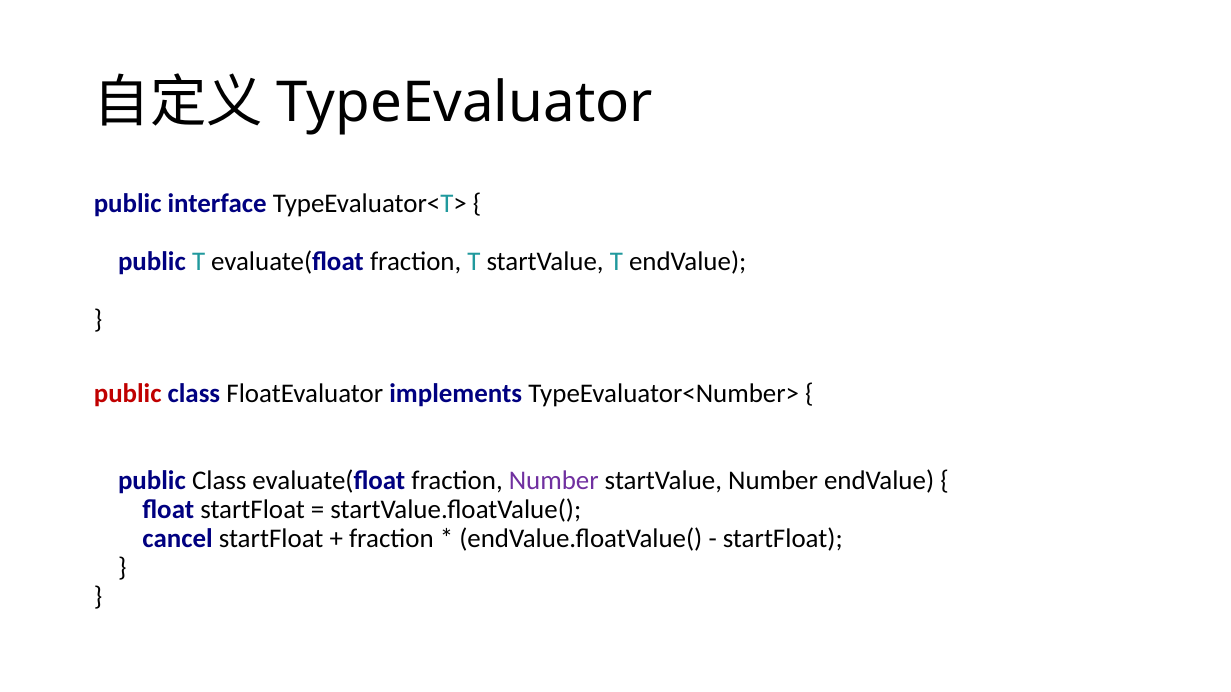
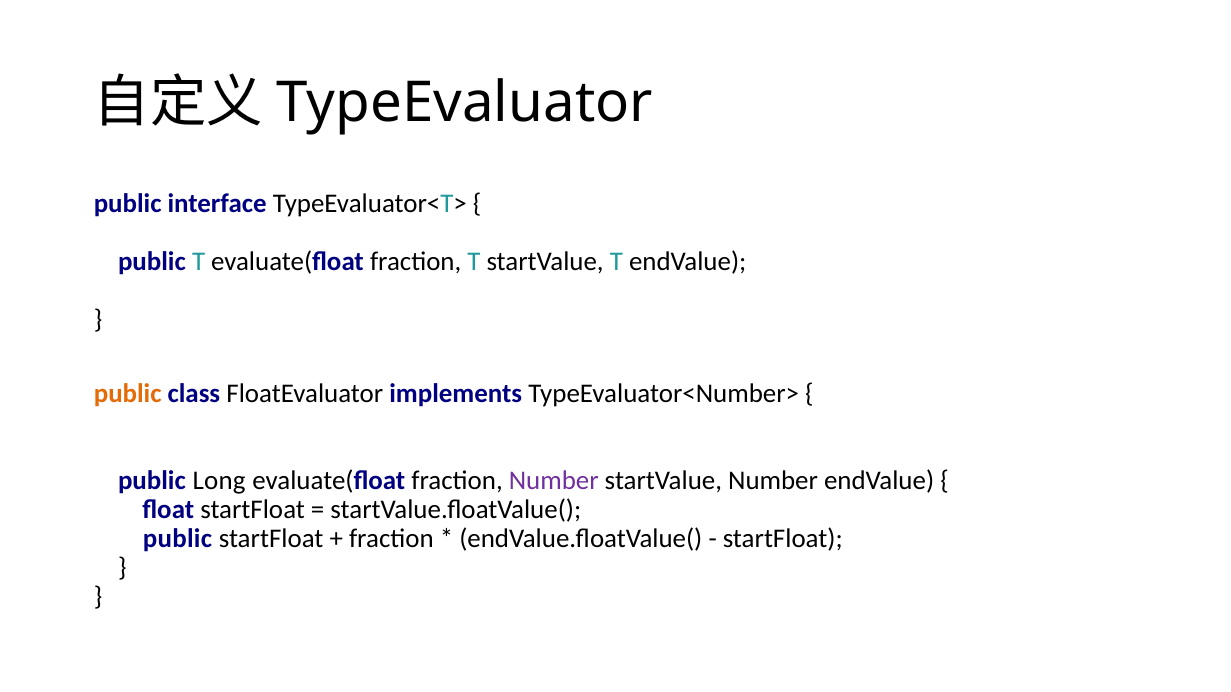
public colour: red -> orange (128, 394)
Class: Class -> Long (219, 481)
cancel: cancel -> public (177, 539)
